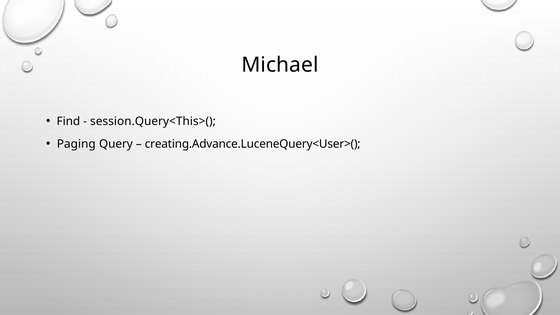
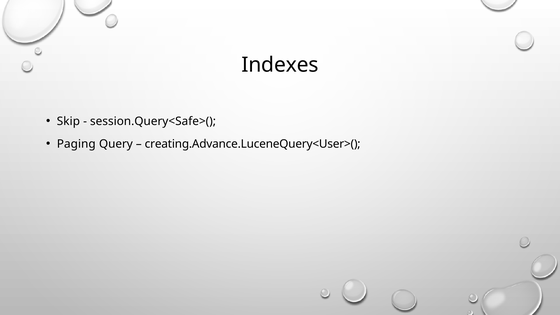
Michael: Michael -> Indexes (280, 65)
Find: Find -> Skip (68, 121)
session.Query<This>(: session.Query<This>( -> session.Query<Safe>( (153, 121)
